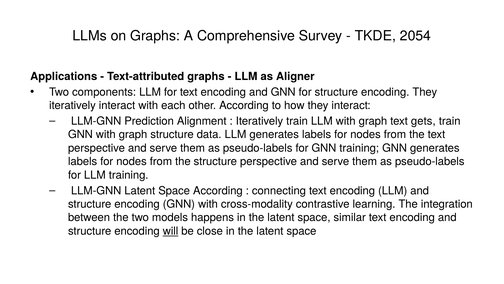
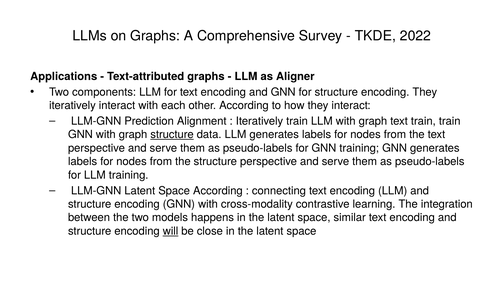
2054: 2054 -> 2022 (416, 36)
text gets: gets -> train (423, 121)
structure underline: none -> present (172, 134)
